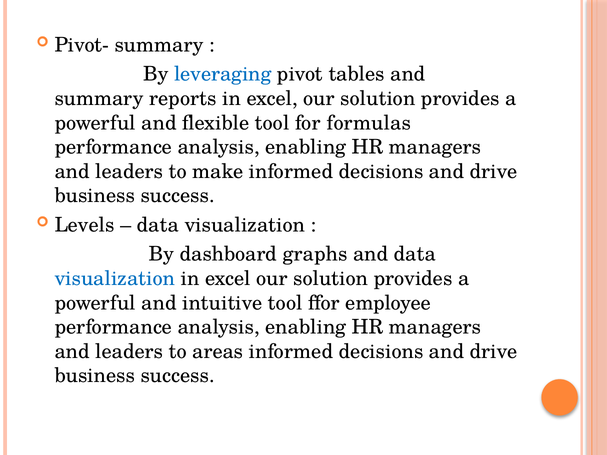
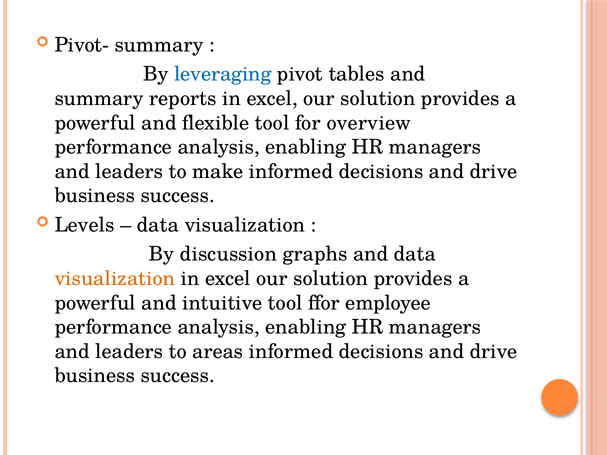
formulas: formulas -> overview (369, 123)
dashboard: dashboard -> discussion (228, 254)
visualization colour: blue -> orange (115, 279)
